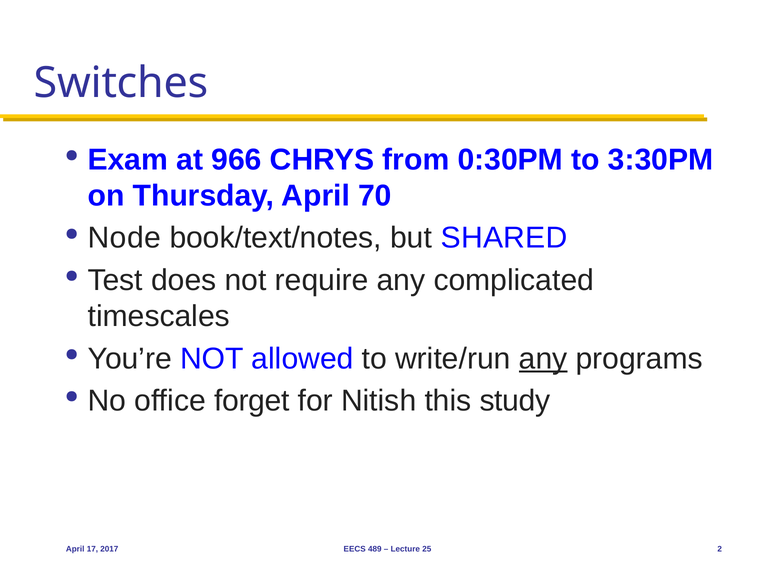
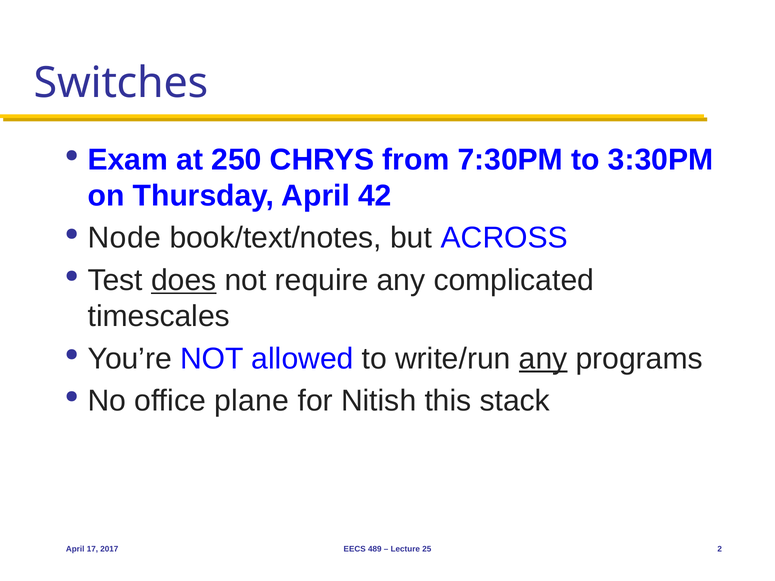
966: 966 -> 250 (236, 160)
0:30PM: 0:30PM -> 7:30PM (510, 160)
70: 70 -> 42 (375, 196)
SHARED: SHARED -> ACROSS (504, 238)
does underline: none -> present (184, 280)
forget: forget -> plane (252, 401)
study: study -> stack (515, 401)
